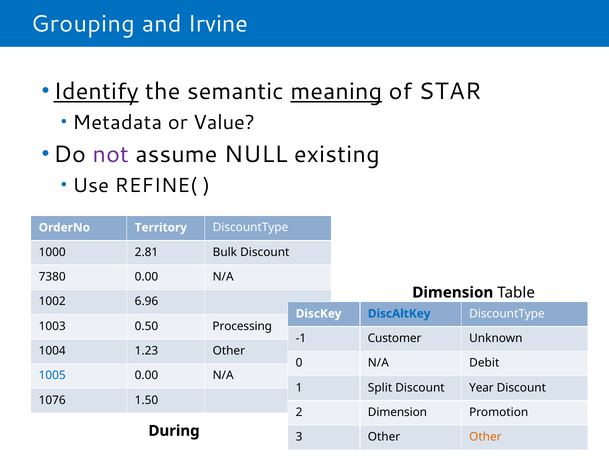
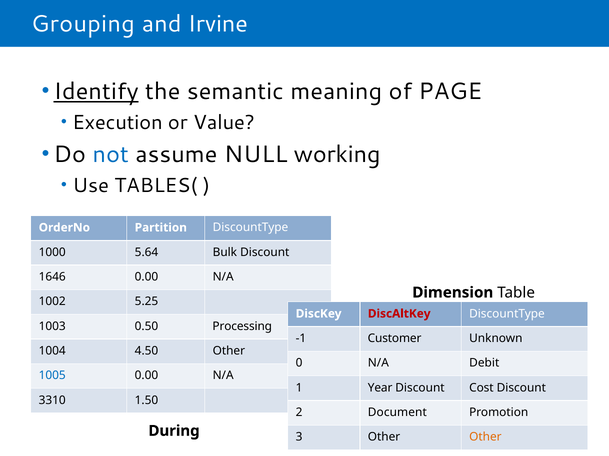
meaning underline: present -> none (336, 92)
STAR: STAR -> PAGE (450, 92)
Metadata: Metadata -> Execution (117, 123)
not colour: purple -> blue (111, 155)
existing: existing -> working (337, 155)
REFINE(: REFINE( -> TABLES( (156, 186)
Territory: Territory -> Partition (161, 228)
2.81: 2.81 -> 5.64 (146, 253)
7380: 7380 -> 1646 (52, 277)
6.96: 6.96 -> 5.25 (146, 302)
DiscAltKey colour: blue -> red (399, 314)
1.23: 1.23 -> 4.50 (146, 351)
Split: Split -> Year (380, 388)
Year: Year -> Cost (481, 388)
1076: 1076 -> 3310 (52, 401)
2 Dimension: Dimension -> Document (397, 413)
